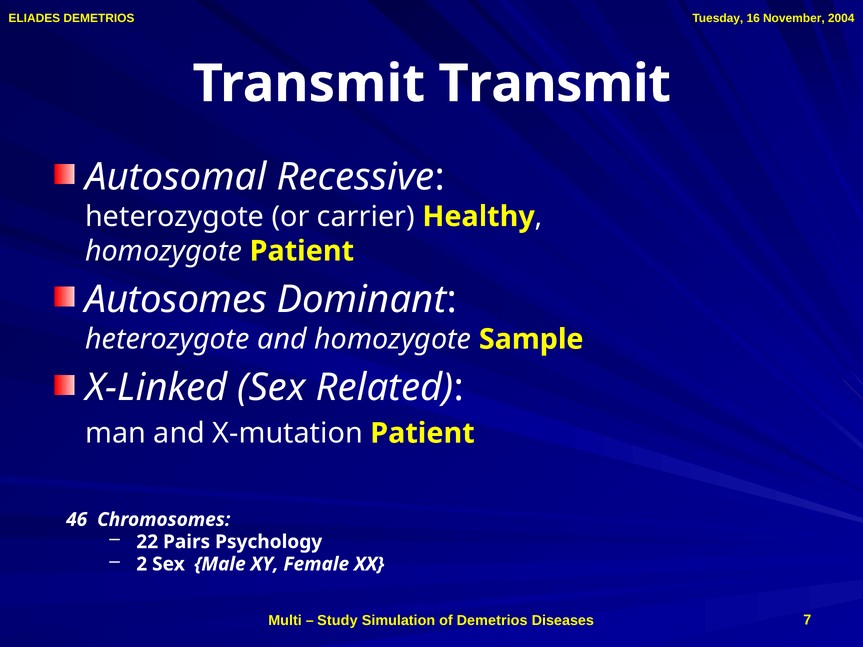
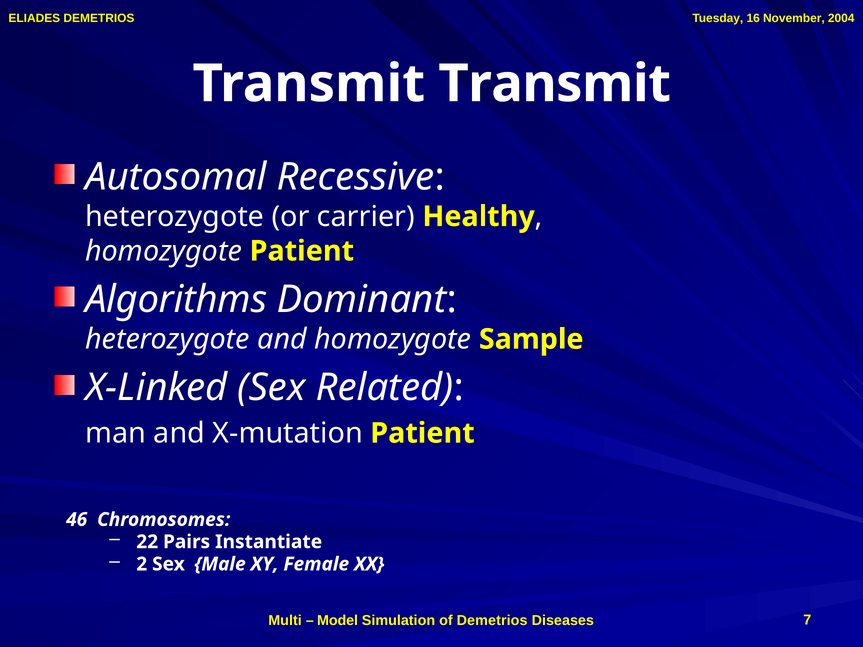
Autosomes: Autosomes -> Algorithms (176, 300)
Psychology: Psychology -> Instantiate (269, 542)
Study: Study -> Model (338, 621)
